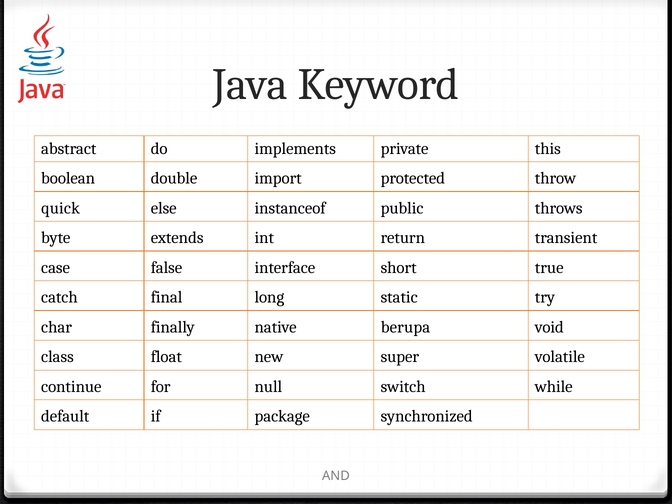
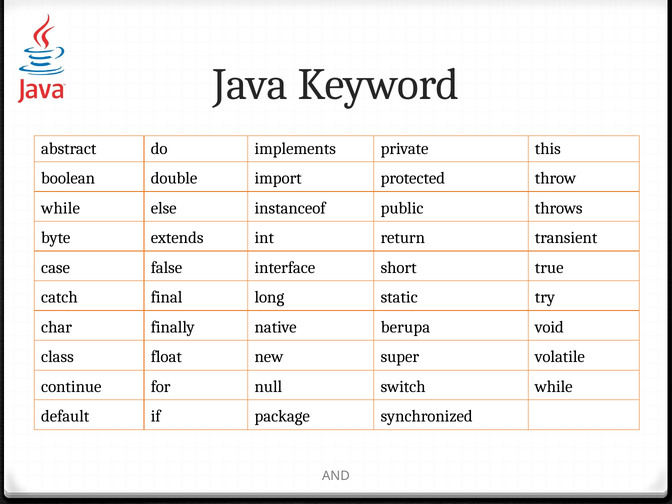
quick: quick -> while (61, 208)
